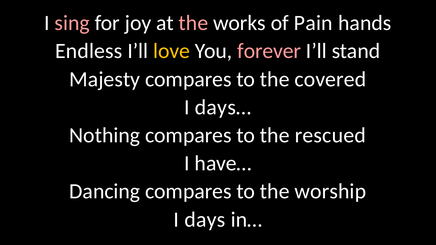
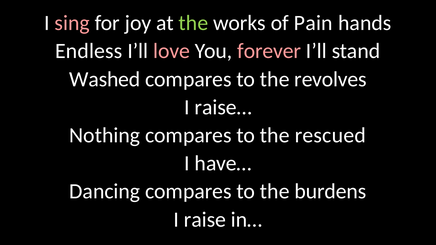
the colour: pink -> light green (193, 23)
love colour: yellow -> pink (172, 51)
Majesty: Majesty -> Washed (105, 79)
covered: covered -> revolves (331, 79)
days…: days… -> raise… (223, 107)
worship: worship -> burdens (330, 192)
days: days -> raise (205, 220)
